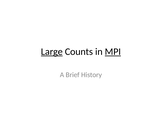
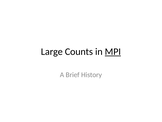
Large underline: present -> none (52, 51)
